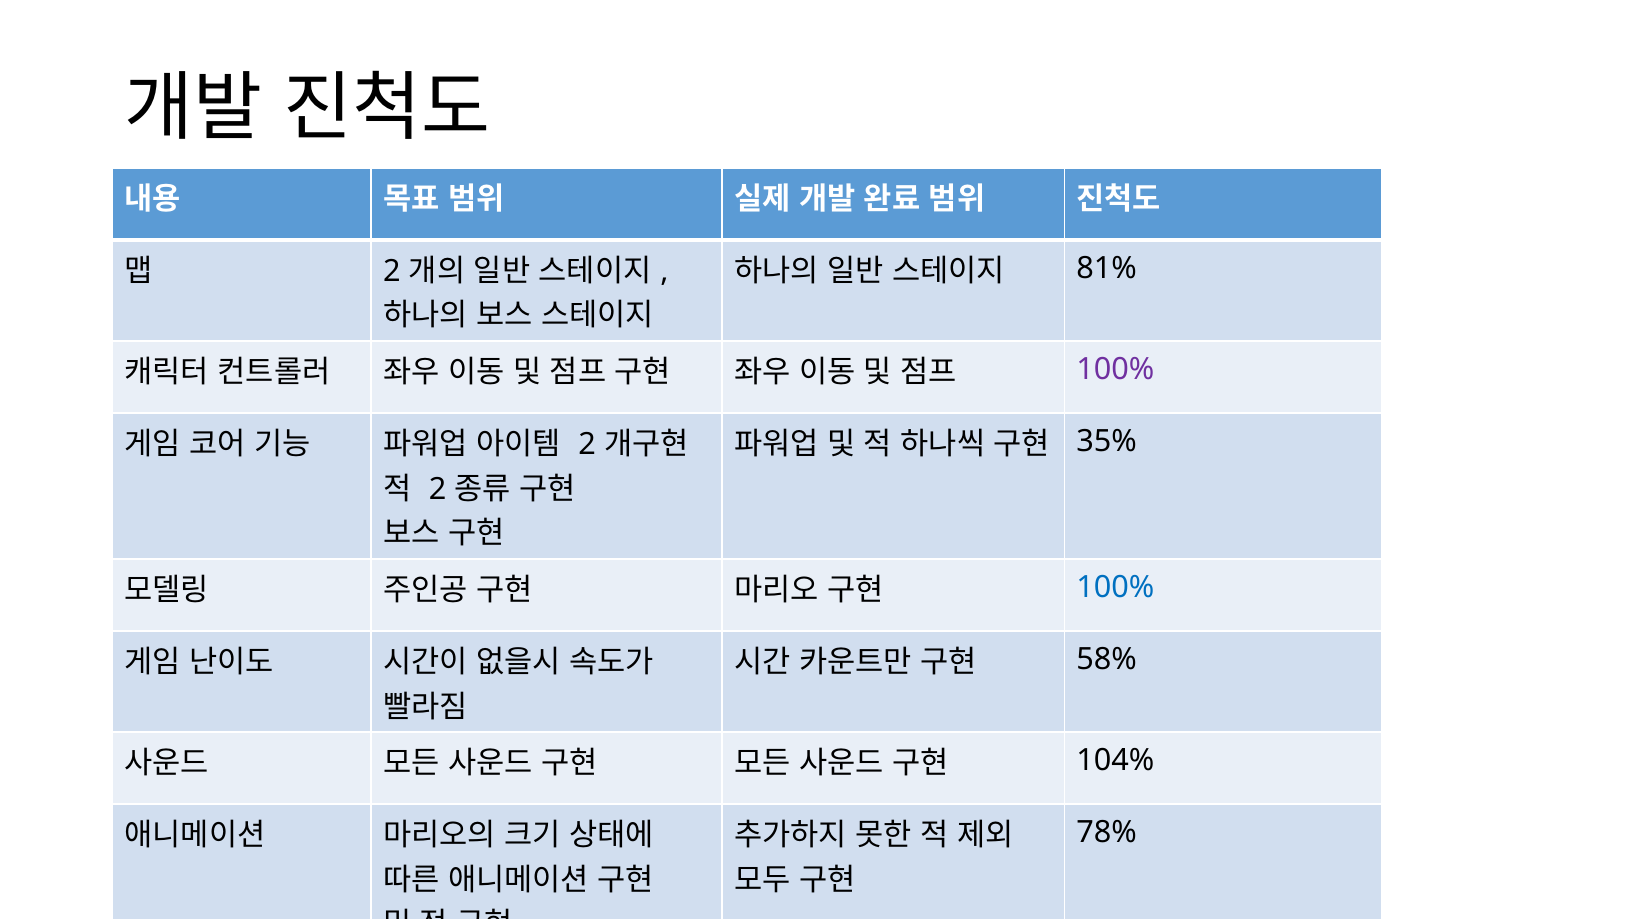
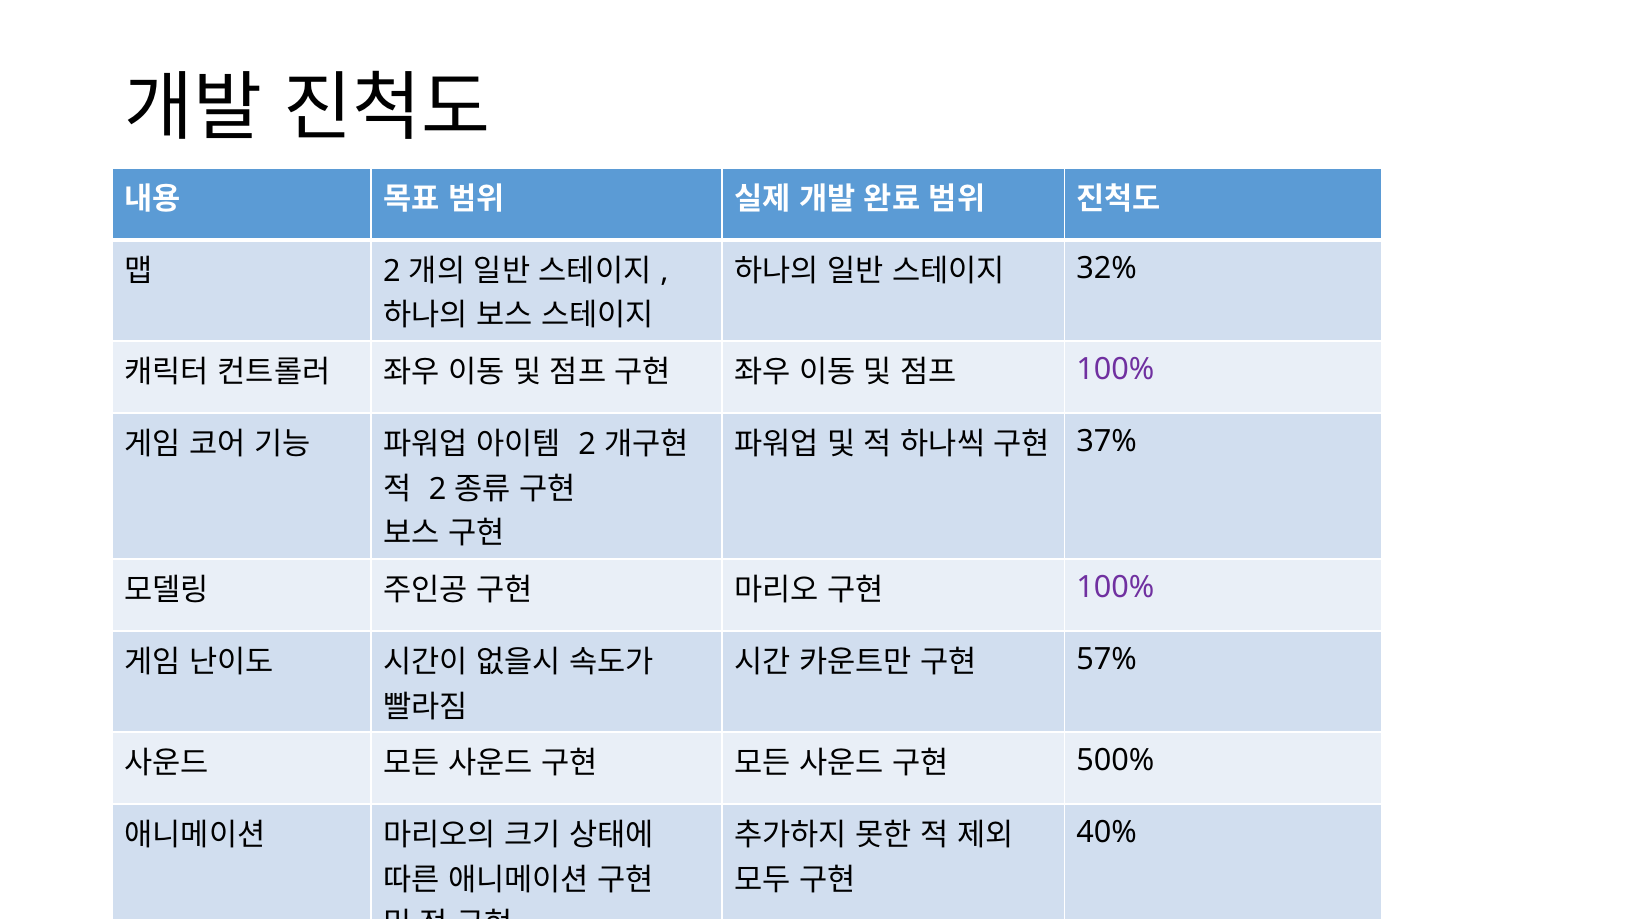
81%: 81% -> 32% (1107, 268)
35%: 35% -> 37% (1107, 442)
100% colour: blue -> purple (1115, 588)
58%: 58% -> 57% (1107, 660)
104%: 104% -> 500% (1115, 761)
78%: 78% -> 40% (1107, 833)
